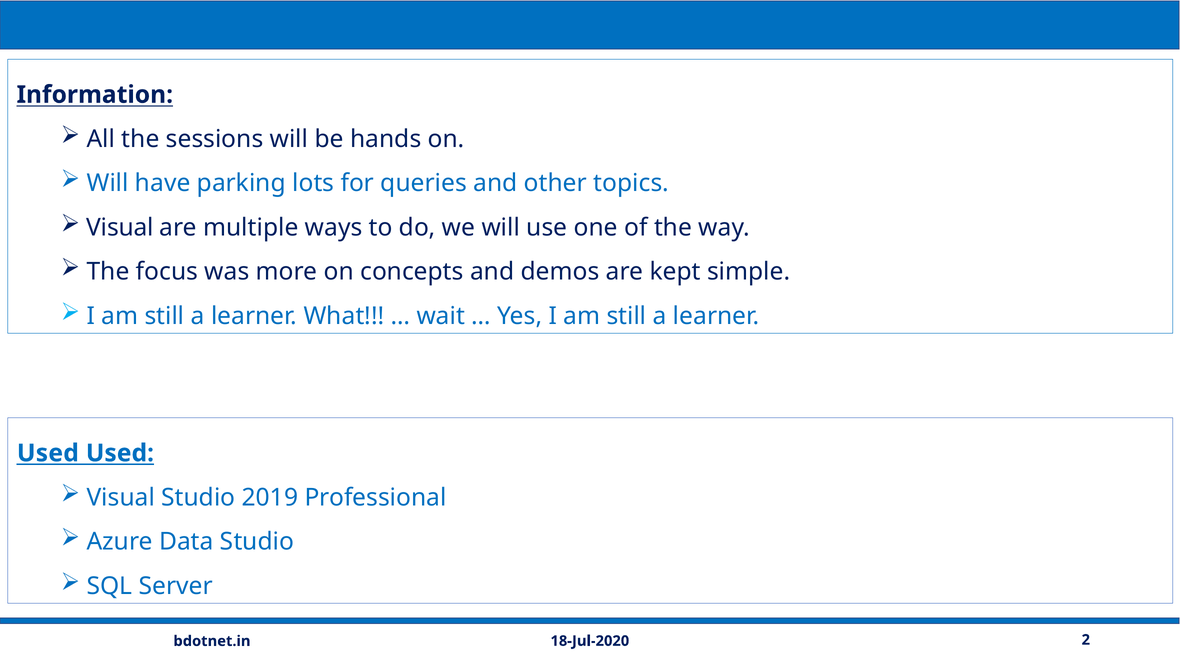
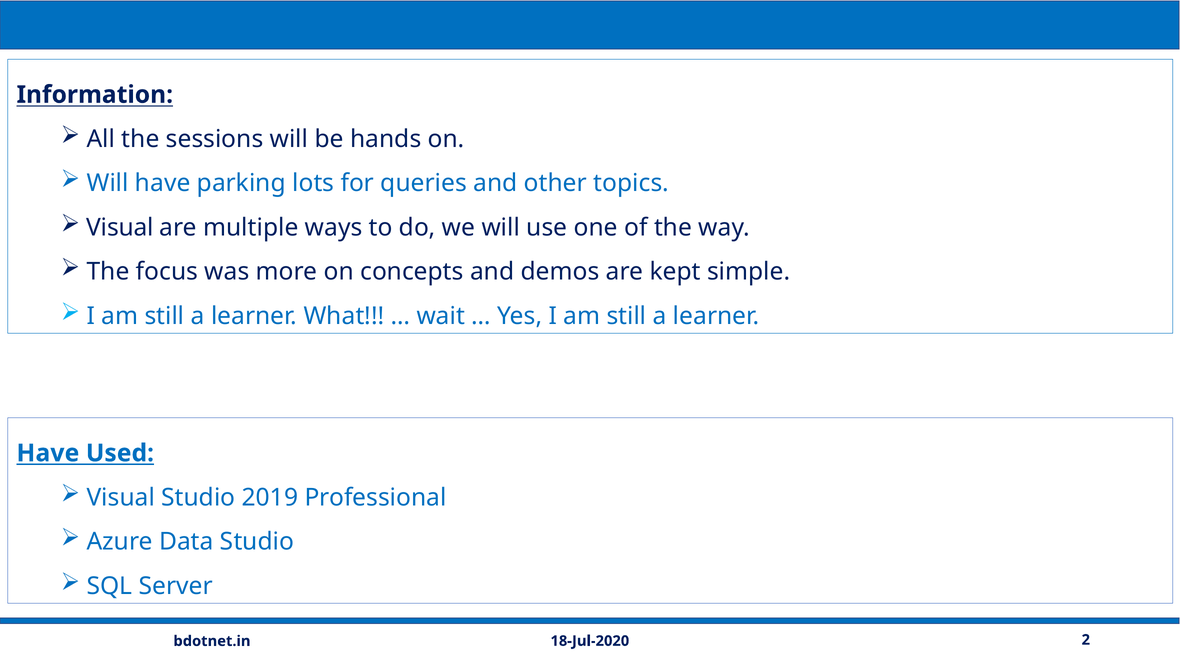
Used: Used -> Have (48, 453)
